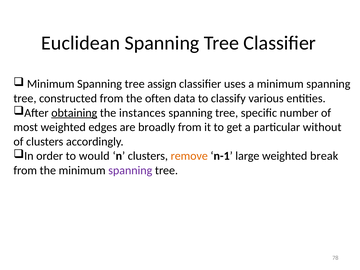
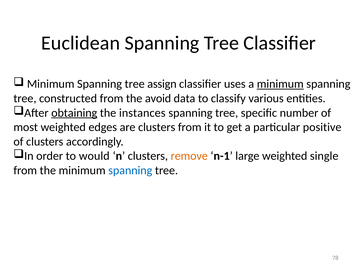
minimum underline: none -> present (280, 84)
often: often -> avoid (158, 98)
are broadly: broadly -> clusters (157, 127)
without: without -> positive (322, 127)
break: break -> single (324, 156)
spanning colour: purple -> blue (130, 170)
